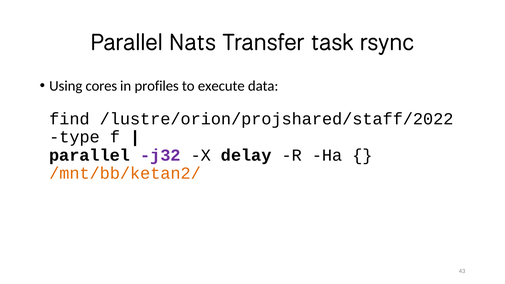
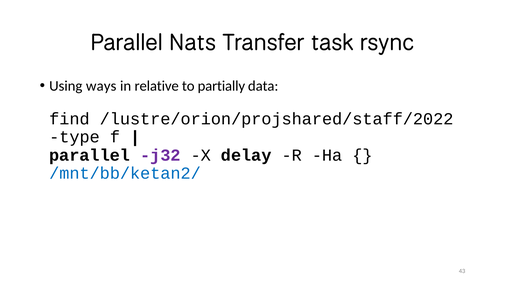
cores: cores -> ways (101, 86)
profiles: profiles -> relative (157, 86)
execute: execute -> partially (221, 86)
/mnt/bb/ketan2/ colour: orange -> blue (125, 173)
